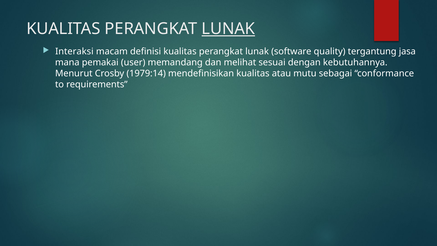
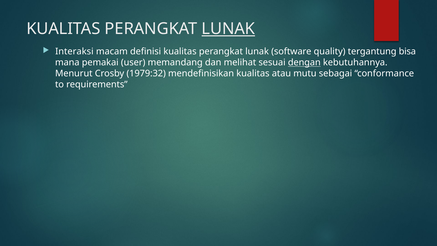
jasa: jasa -> bisa (407, 52)
dengan underline: none -> present (304, 63)
1979:14: 1979:14 -> 1979:32 (146, 73)
